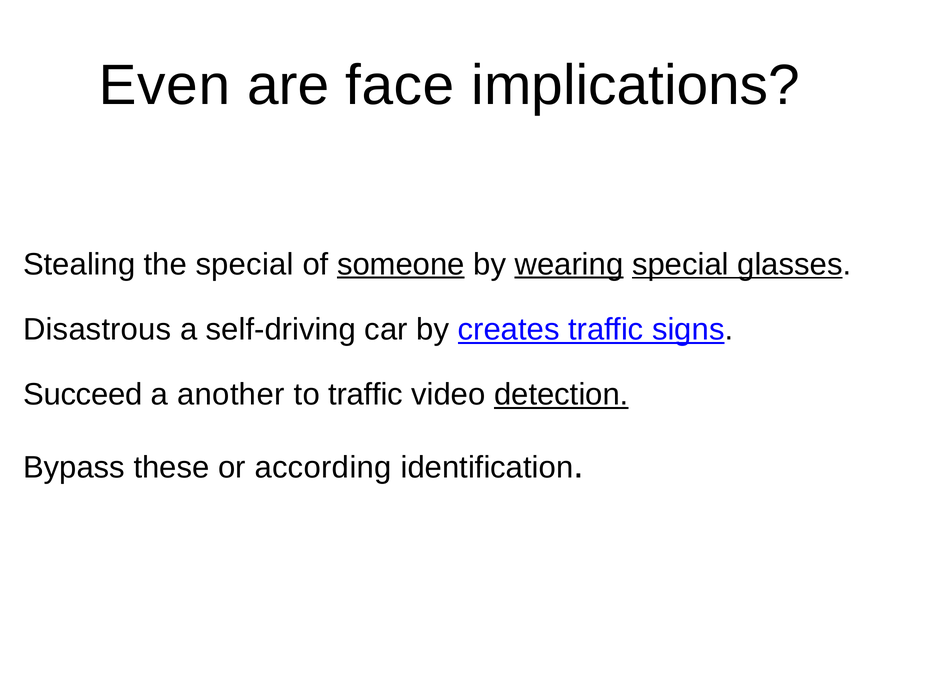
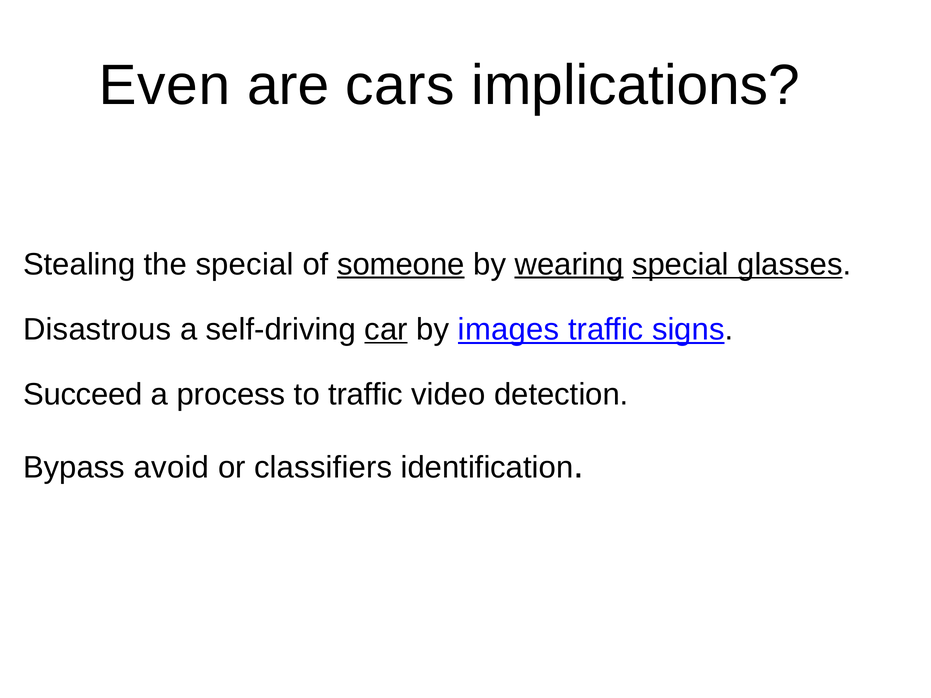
face: face -> cars (400, 86)
car underline: none -> present (386, 330)
creates: creates -> images (509, 330)
another: another -> process (231, 395)
detection underline: present -> none (561, 395)
these: these -> avoid (171, 468)
according: according -> classifiers (323, 468)
